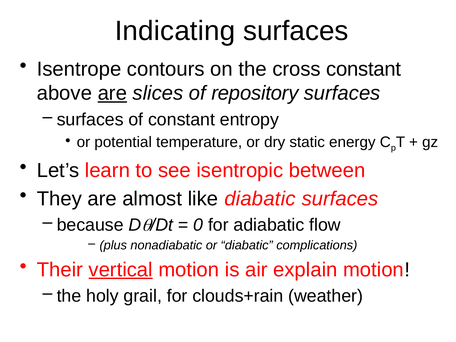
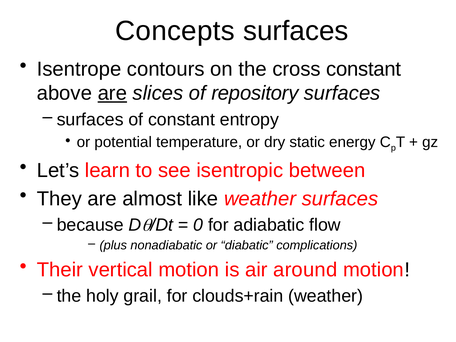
Indicating: Indicating -> Concepts (175, 31)
like diabatic: diabatic -> weather (260, 199)
vertical underline: present -> none (121, 270)
explain: explain -> around (305, 270)
